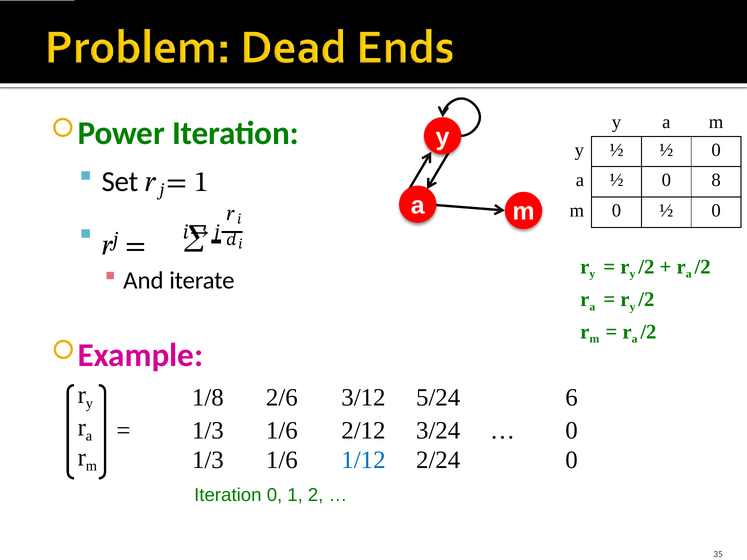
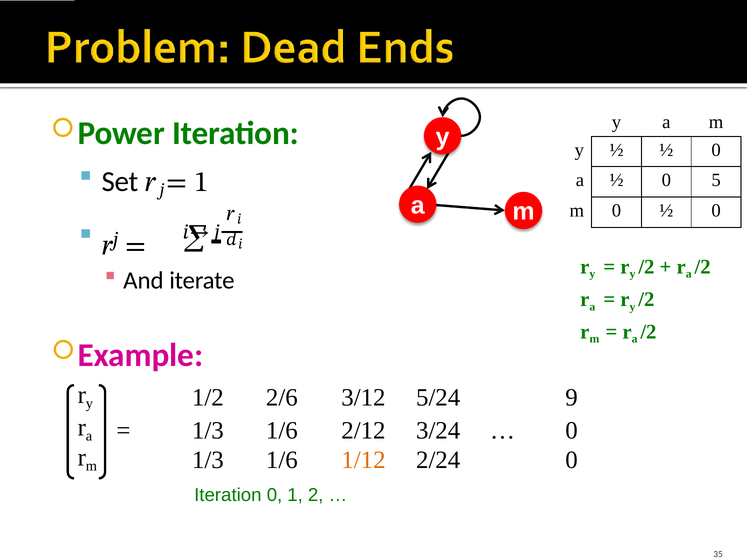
8: 8 -> 5 (716, 180)
1/8: 1/8 -> 1/2 (208, 398)
6: 6 -> 9 (572, 398)
1/12 colour: blue -> orange (363, 460)
